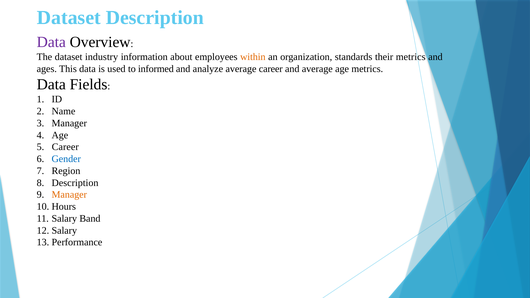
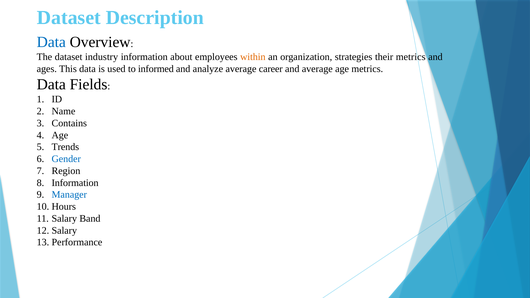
Data colour: purple -> blue (51, 42)
standards: standards -> strategies (354, 57)
Manager: Manager -> Contains (69, 123)
Career: Career -> Trends (65, 147)
Description: Description -> Information (75, 183)
Manager colour: orange -> blue (69, 195)
